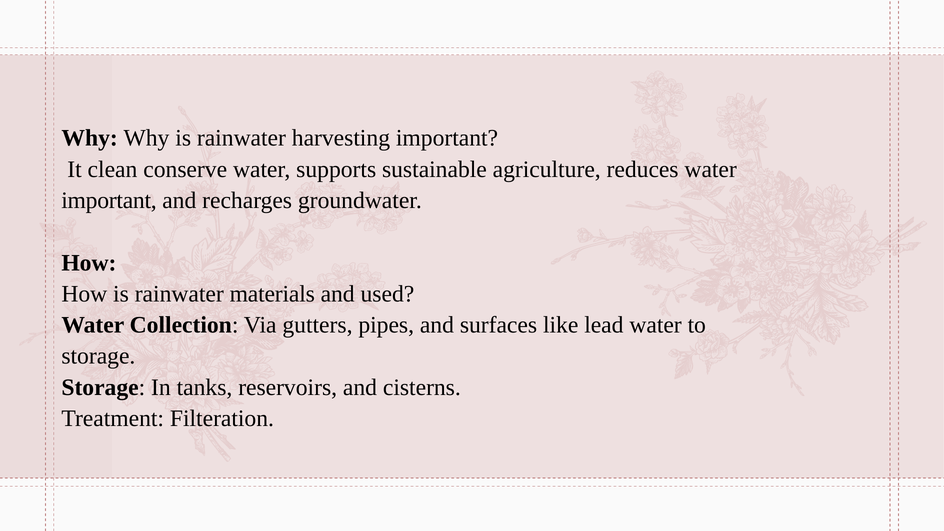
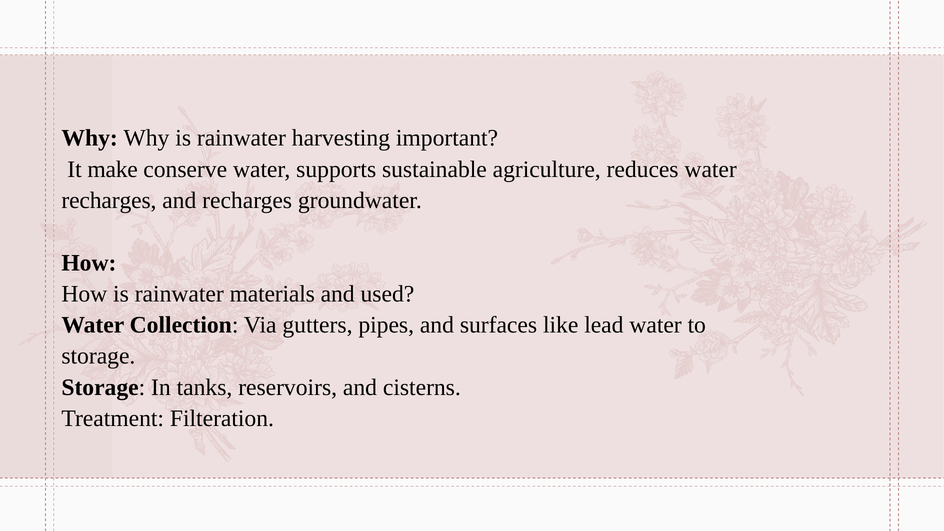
clean: clean -> make (113, 169)
important: important -> recharges (109, 200)
